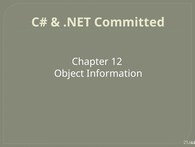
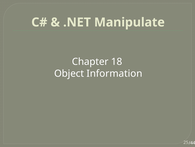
Committed: Committed -> Manipulate (129, 22)
12: 12 -> 18 (117, 61)
